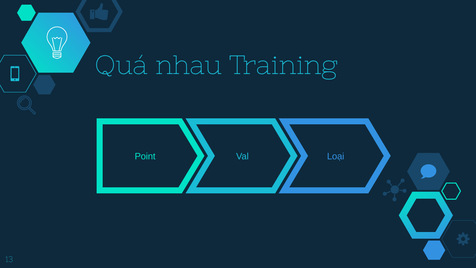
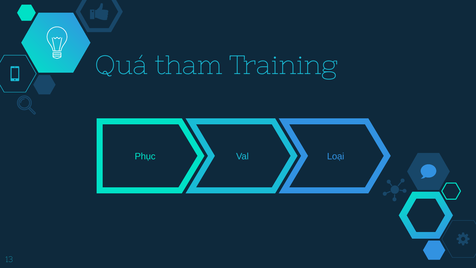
nhau: nhau -> tham (189, 65)
Point: Point -> Phục (145, 156)
